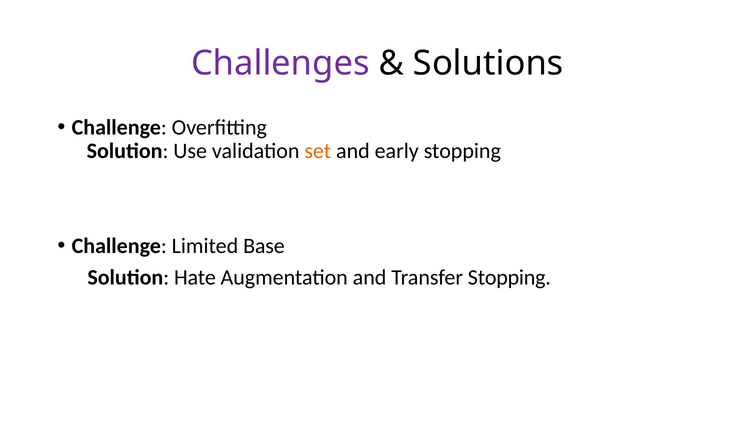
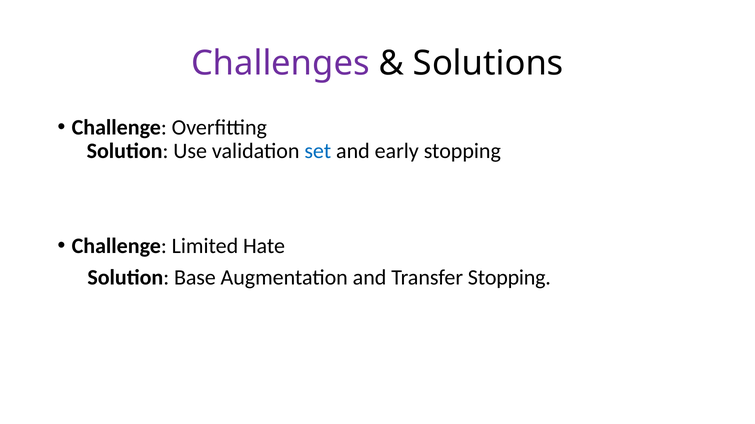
set colour: orange -> blue (318, 151)
Base: Base -> Hate (264, 246)
Hate: Hate -> Base (195, 278)
